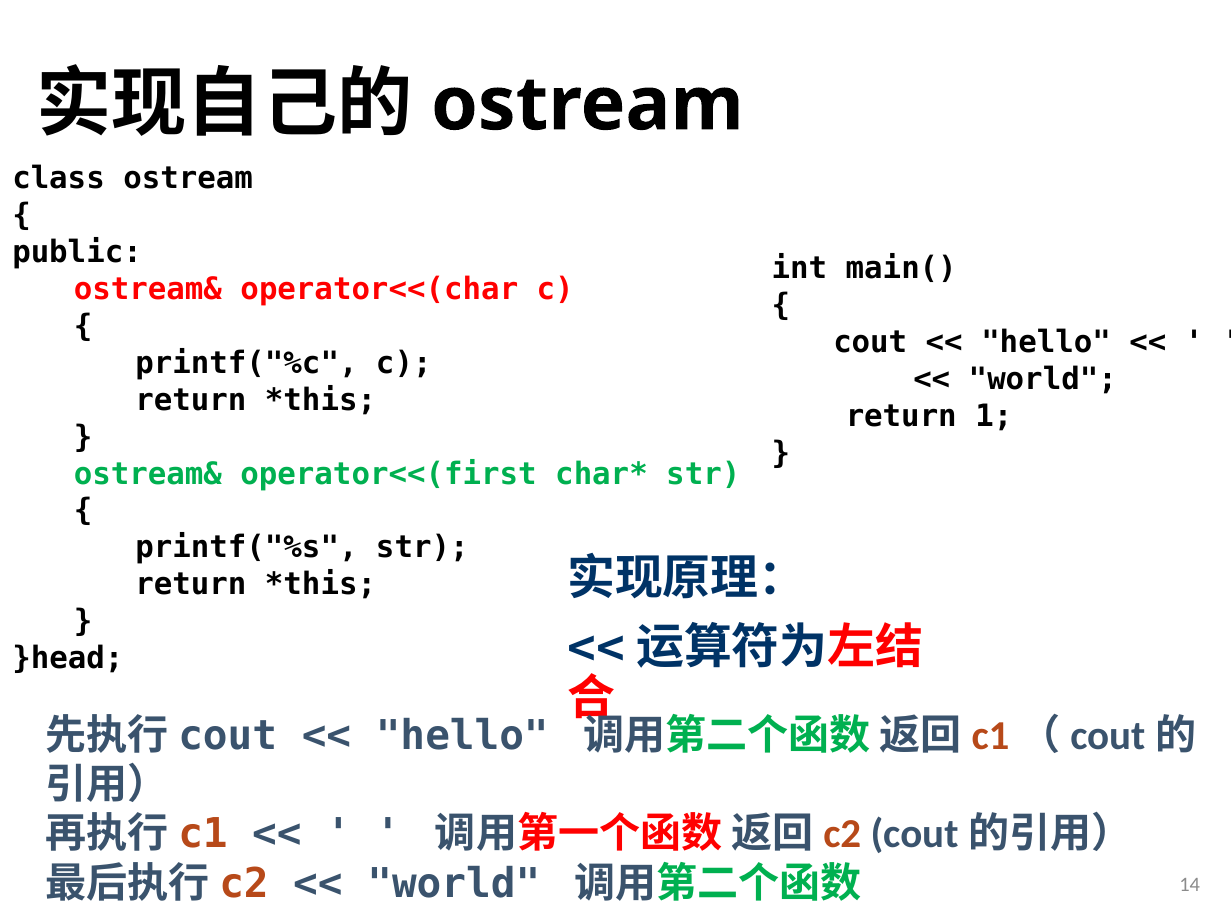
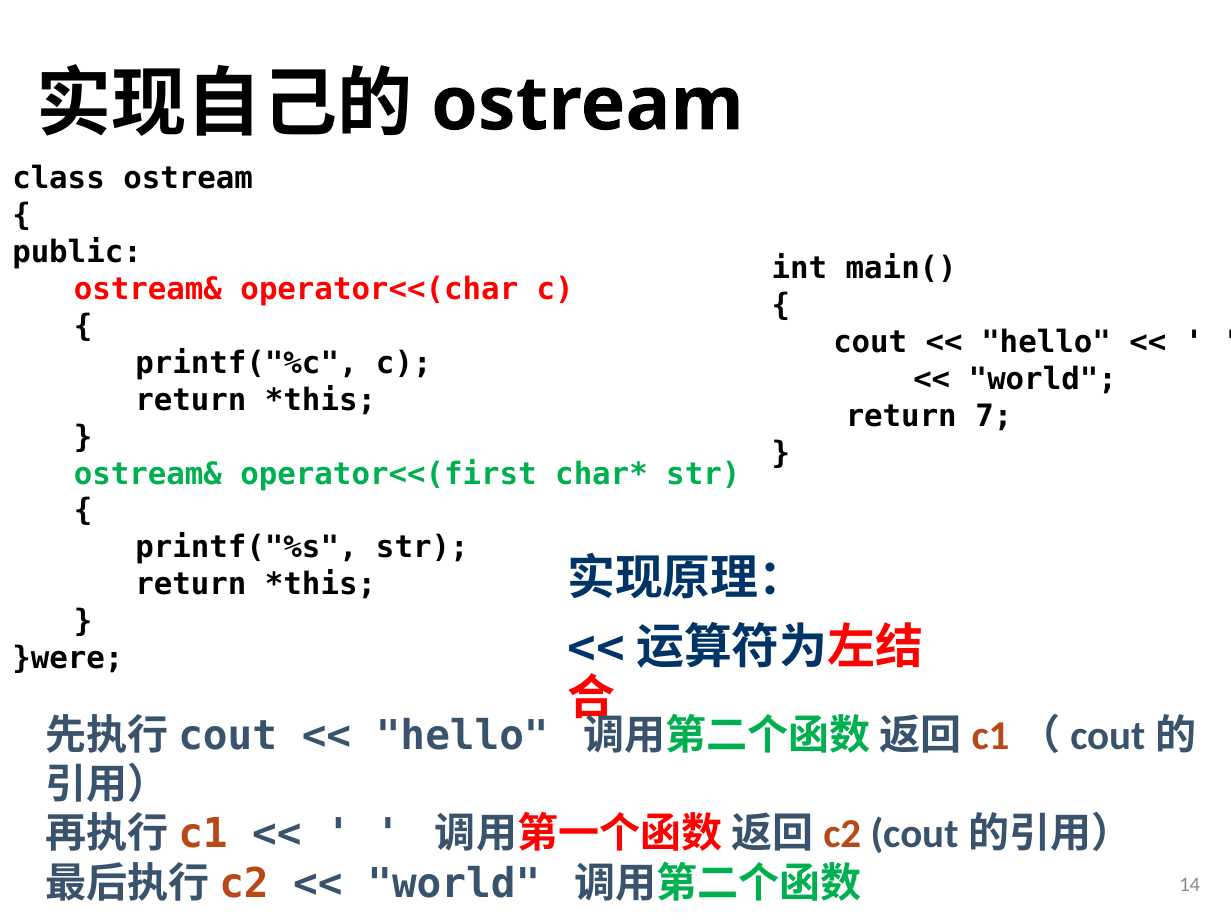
1: 1 -> 7 (994, 416)
}head: }head -> }were (68, 658)
